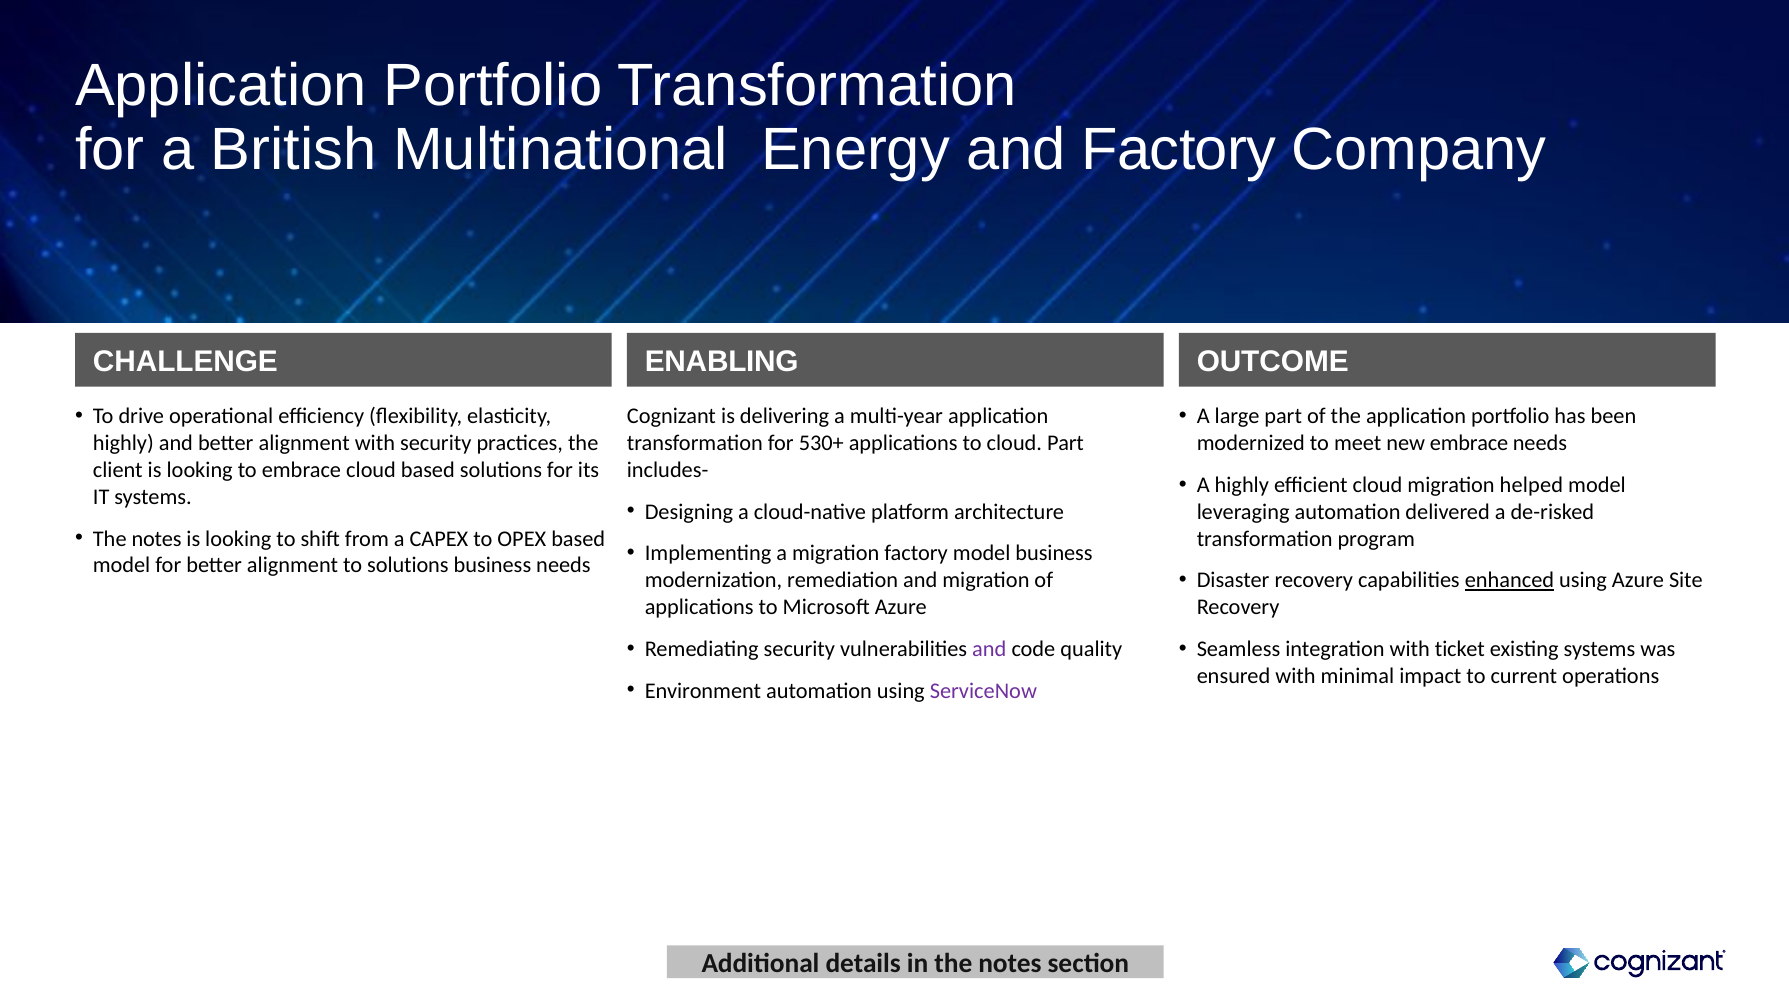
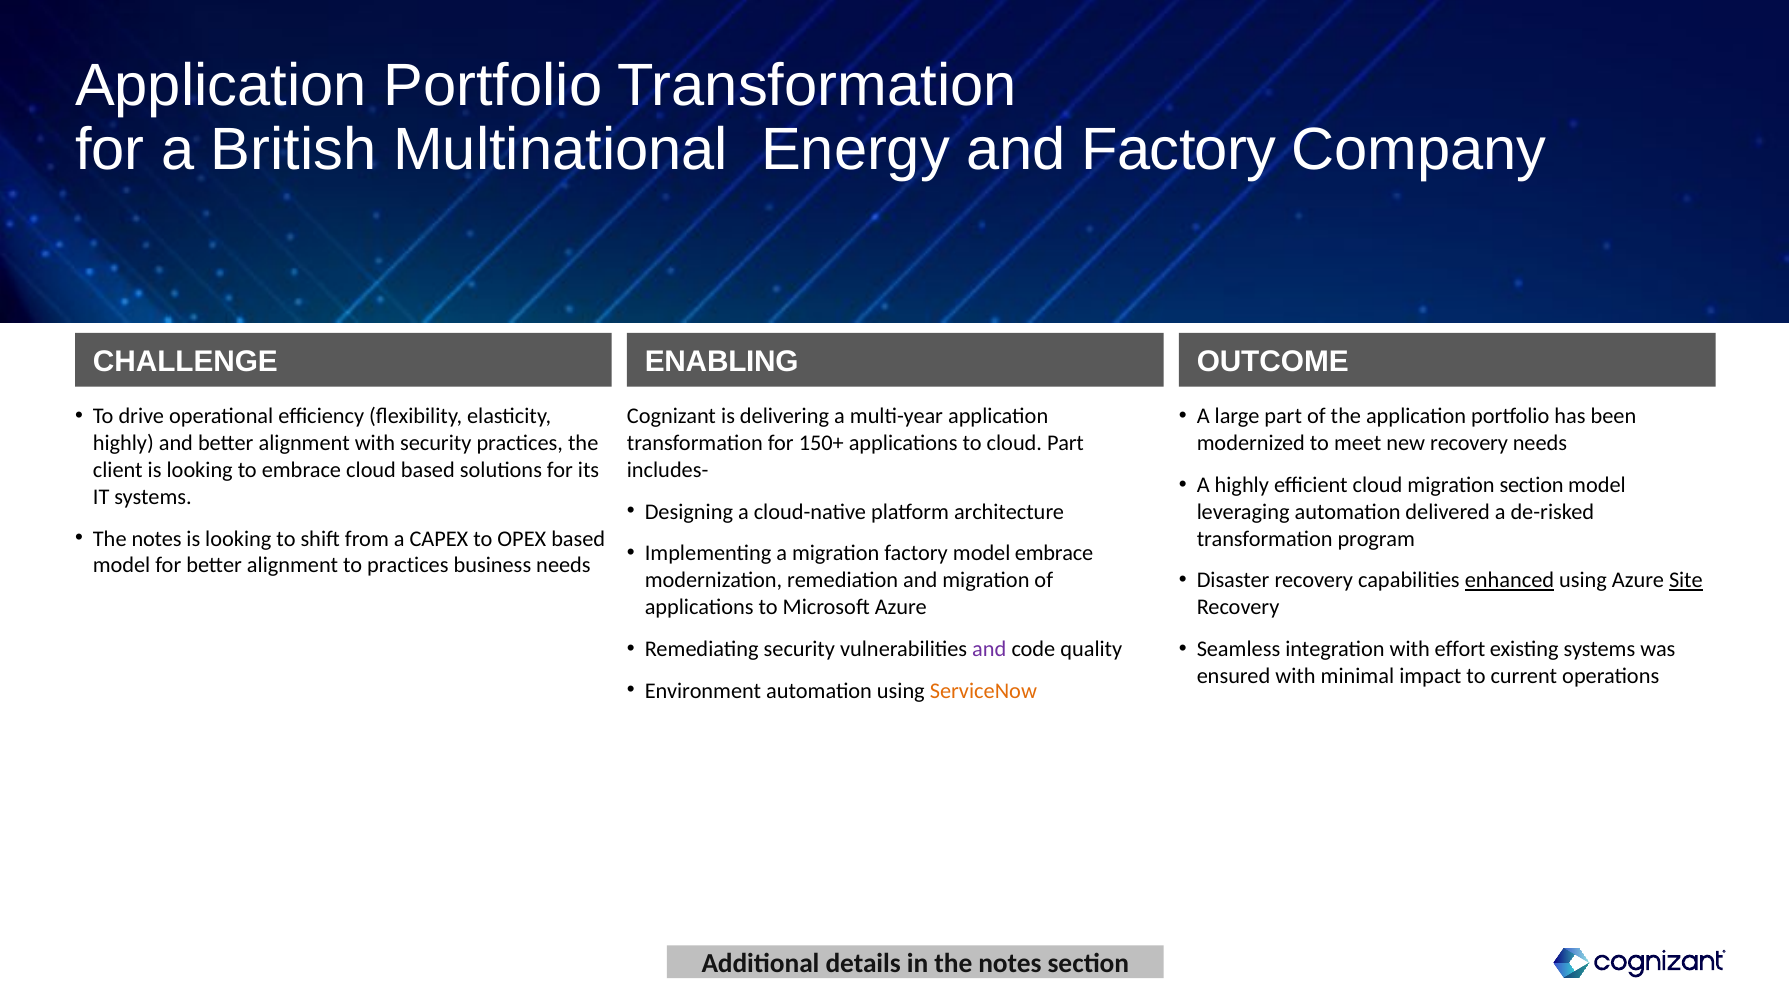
530+: 530+ -> 150+ (821, 443)
new embrace: embrace -> recovery (1469, 443)
migration helped: helped -> section (1532, 485)
model business: business -> embrace (1054, 553)
to solutions: solutions -> practices (408, 565)
Site underline: none -> present (1686, 580)
ticket: ticket -> effort (1460, 649)
ServiceNow colour: purple -> orange (983, 690)
